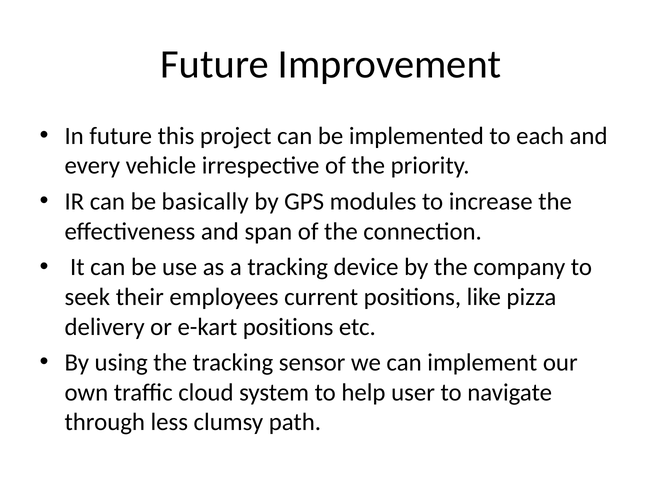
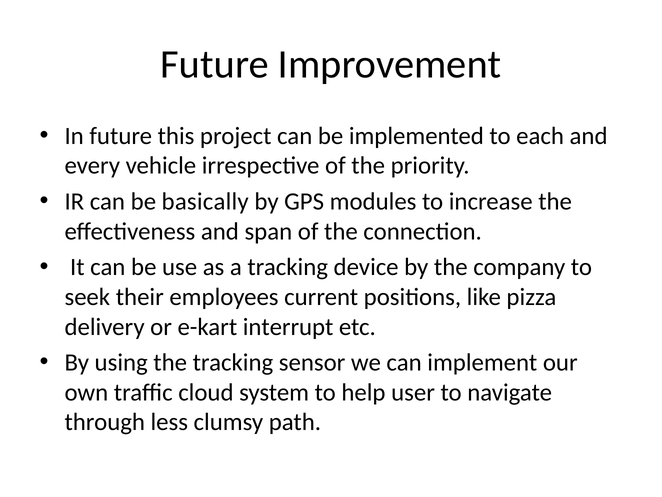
e-kart positions: positions -> interrupt (288, 326)
